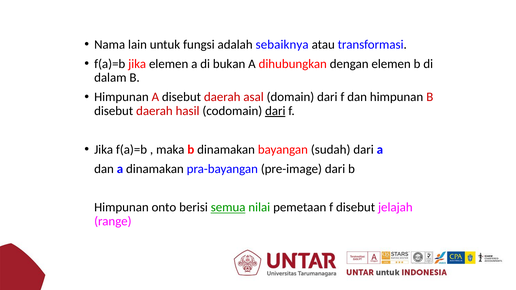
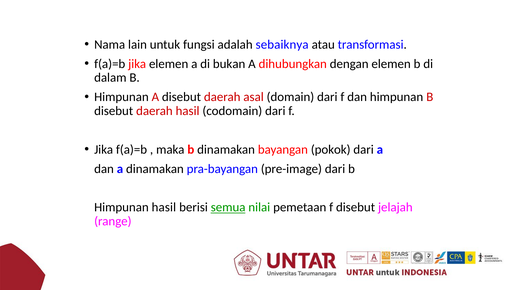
dari underline: present -> none (275, 111)
sudah: sudah -> pokok (331, 150)
Himpunan onto: onto -> hasil (164, 208)
